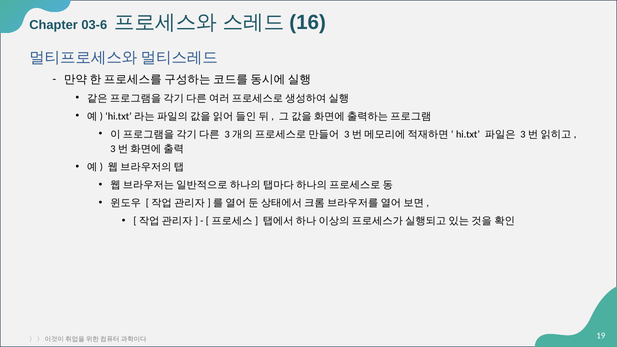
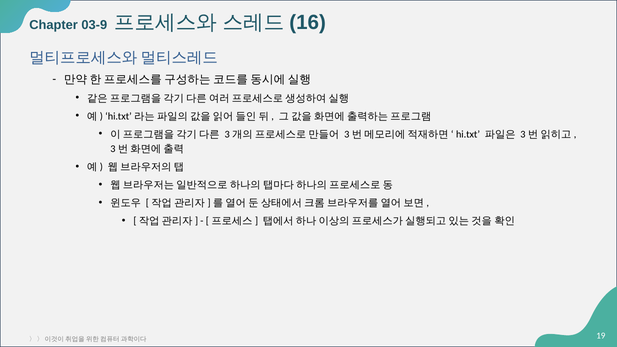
03-6: 03-6 -> 03-9 (94, 25)
